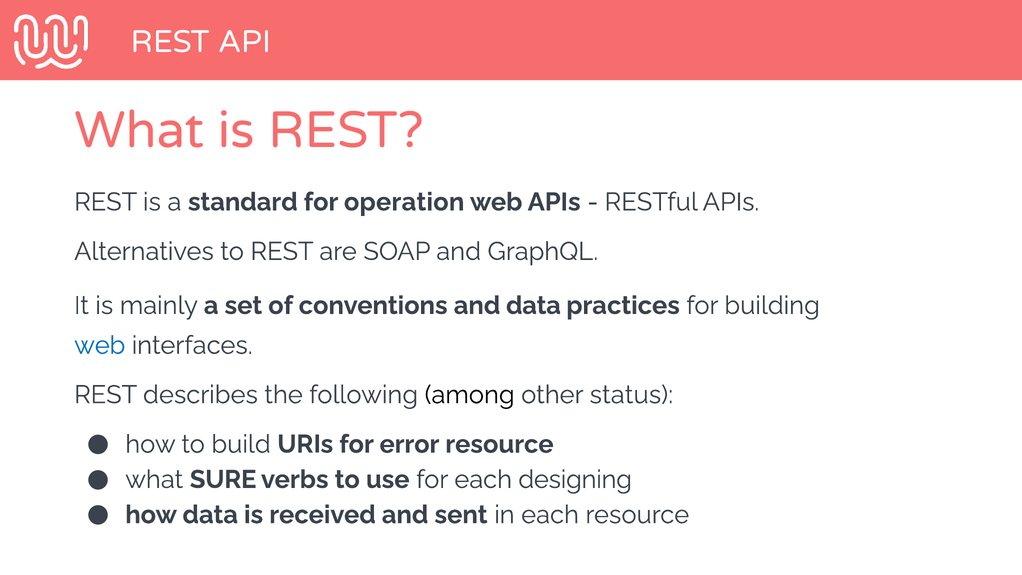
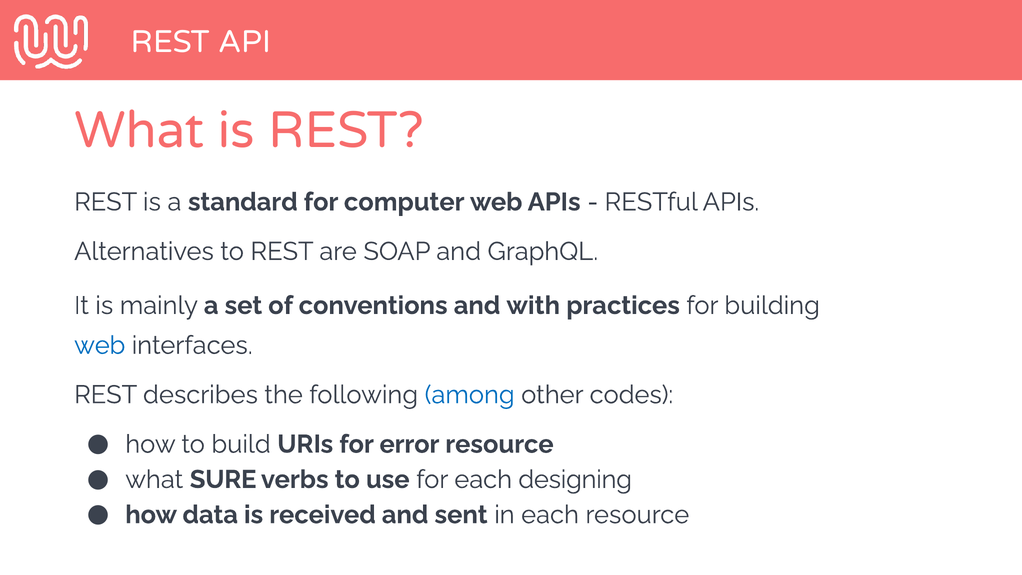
operation: operation -> computer (404, 202)
and data: data -> with (533, 305)
among colour: black -> blue (470, 395)
status: status -> codes (631, 395)
